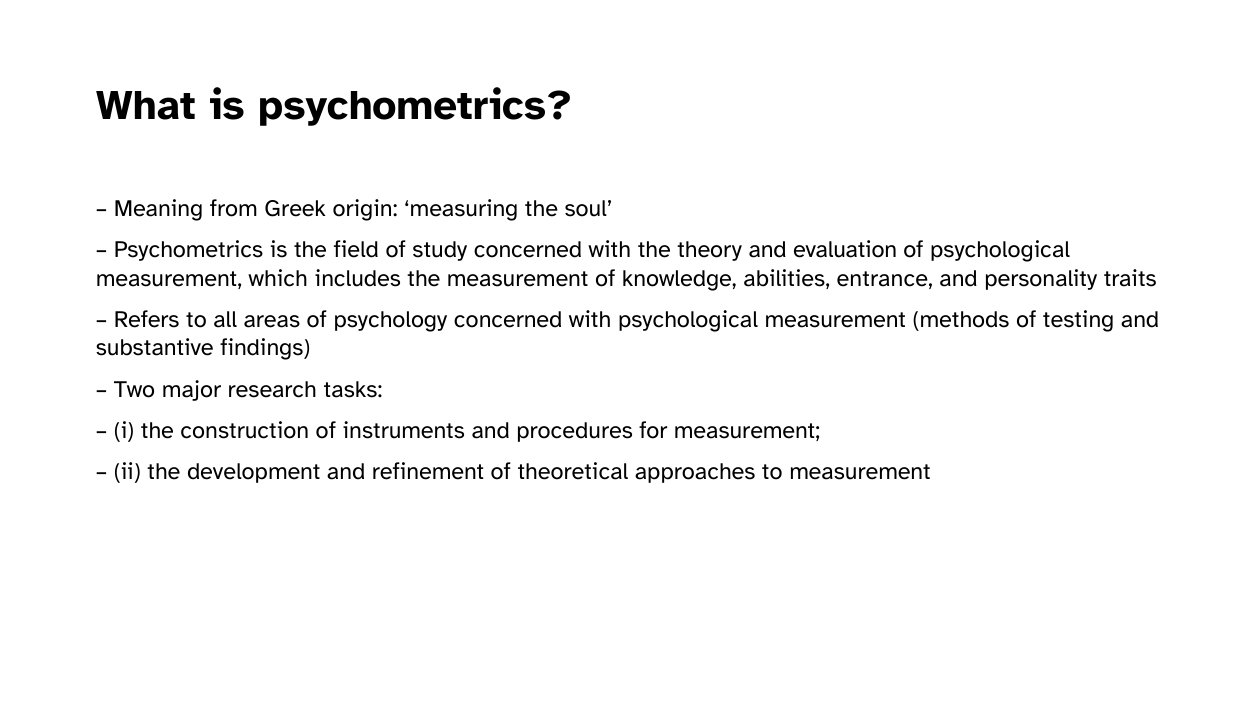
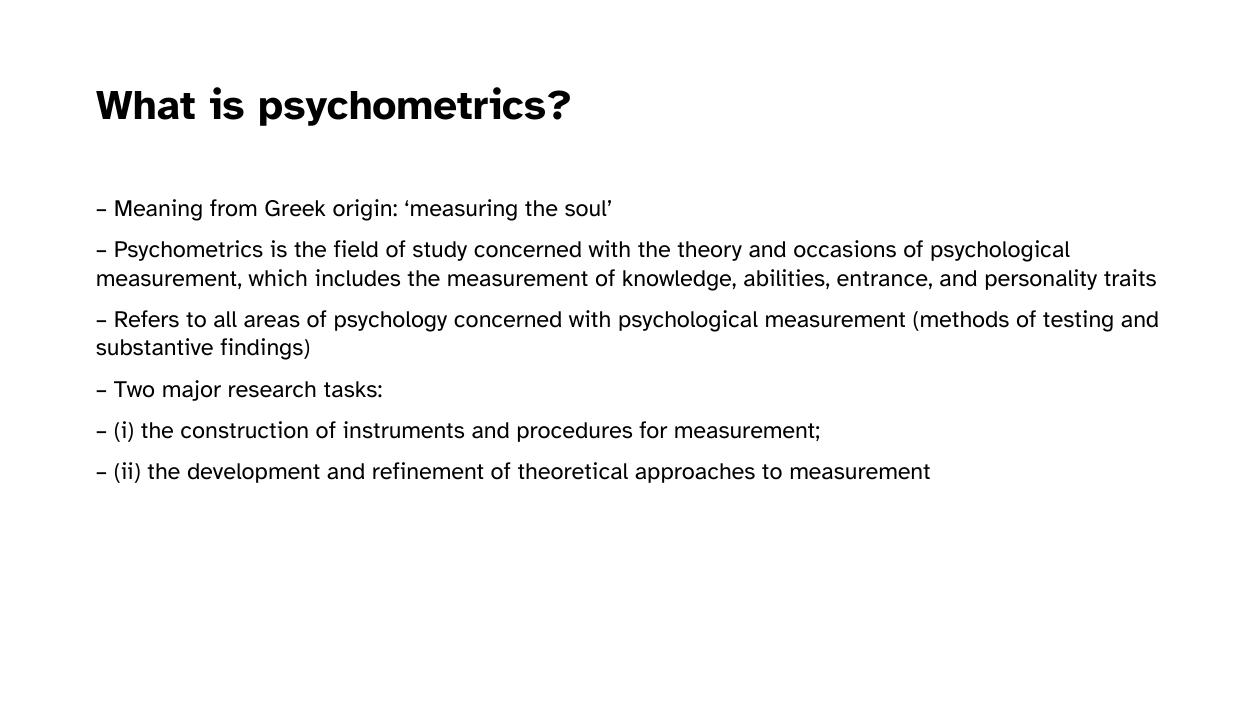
evaluation: evaluation -> occasions (845, 250)
